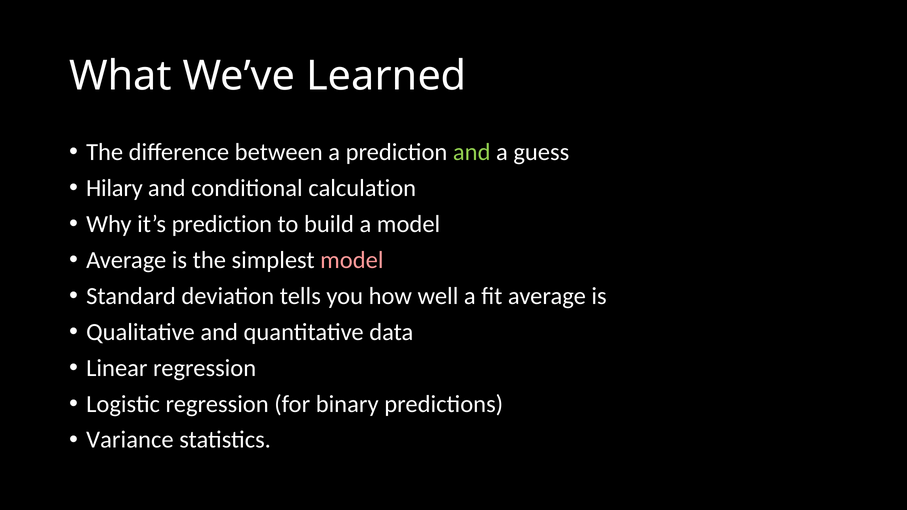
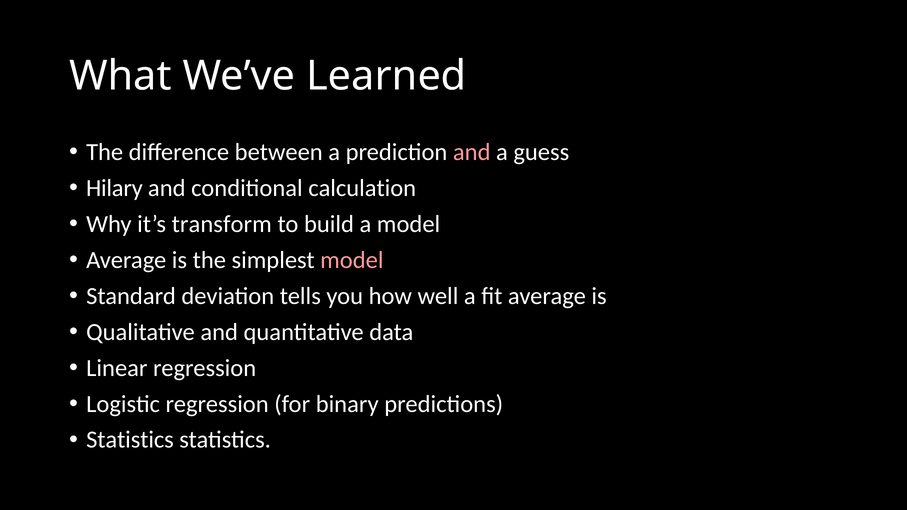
and colour: light green -> pink (472, 152)
it’s prediction: prediction -> transform (222, 224)
Variance: Variance -> Statistics (130, 440)
